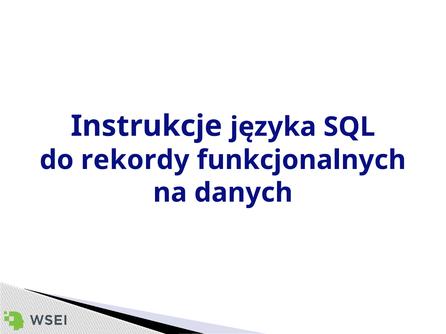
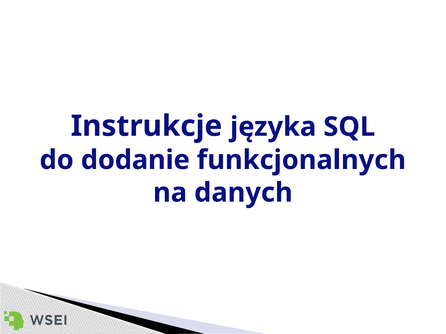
rekordy: rekordy -> dodanie (135, 160)
